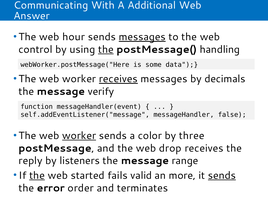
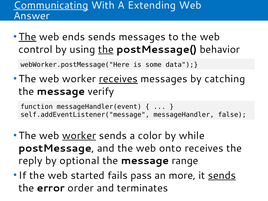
Communicating underline: none -> present (51, 5)
Additional: Additional -> Extending (152, 5)
The underline: none -> present (27, 37)
hour: hour -> ends (74, 37)
messages underline: present -> none (142, 37)
handling: handling -> behavior (220, 49)
decimals: decimals -> catching (225, 79)
three: three -> while (192, 136)
drop: drop -> onto (170, 148)
listeners: listeners -> optional (80, 161)
the underline: present -> none (37, 175)
valid: valid -> pass (141, 175)
